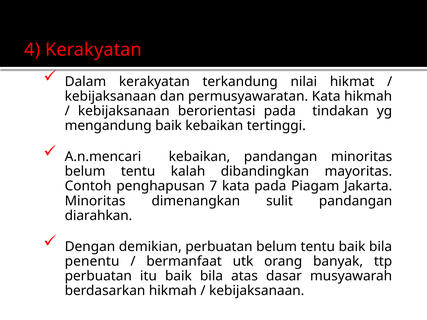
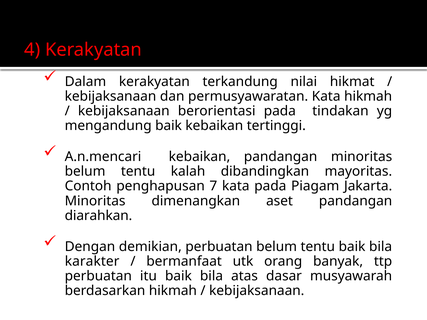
sulit: sulit -> aset (279, 201)
penentu: penentu -> karakter (92, 262)
